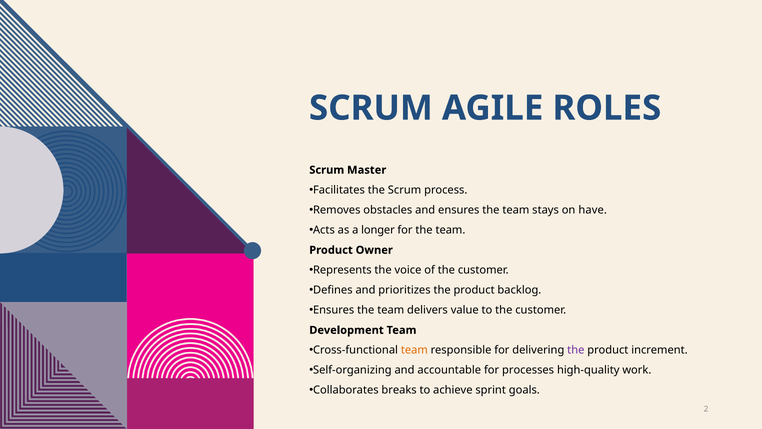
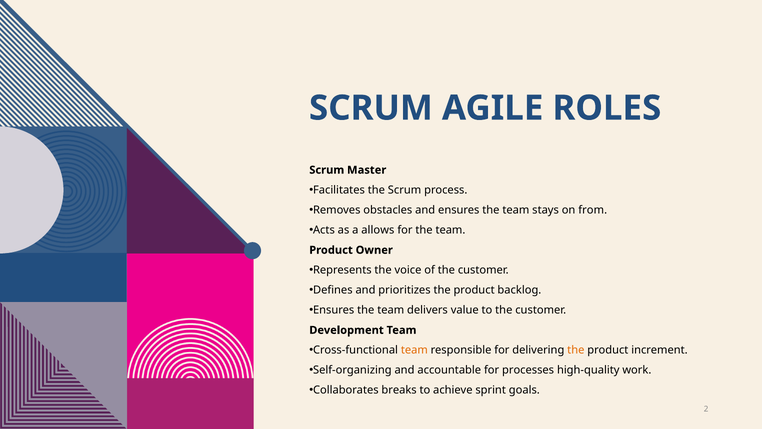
have: have -> from (593, 210)
longer: longer -> allows (378, 230)
the colour: purple -> orange (576, 350)
